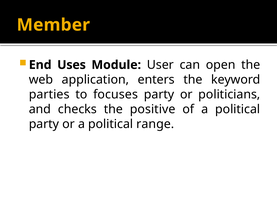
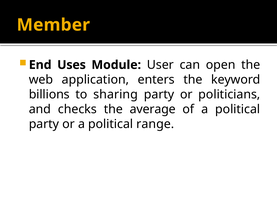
parties: parties -> billions (49, 94)
focuses: focuses -> sharing (116, 94)
positive: positive -> average (153, 109)
